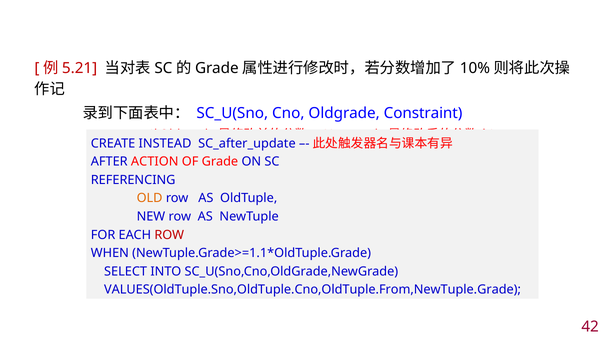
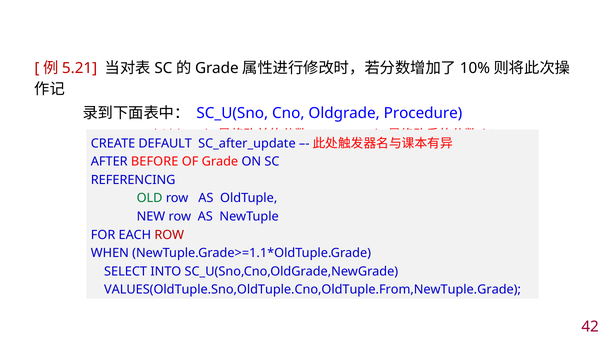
Constraint: Constraint -> Procedure (423, 113)
INSTEAD: INSTEAD -> DEFAULT (165, 144)
ACTION: ACTION -> BEFORE (155, 162)
OLD colour: orange -> green (150, 199)
